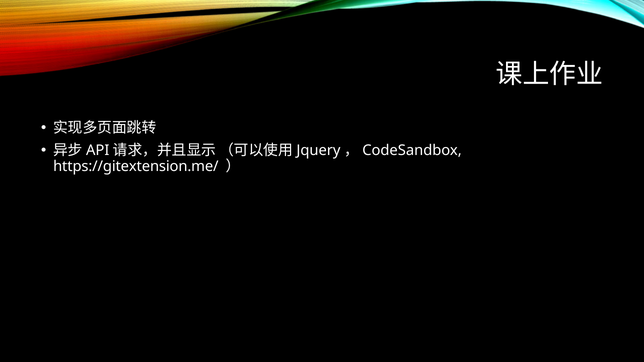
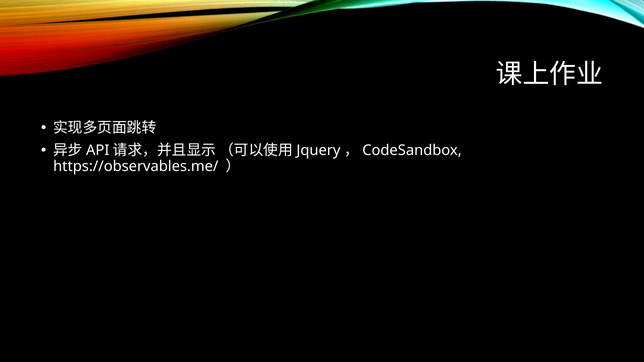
https://gitextension.me/: https://gitextension.me/ -> https://observables.me/ (136, 166)
